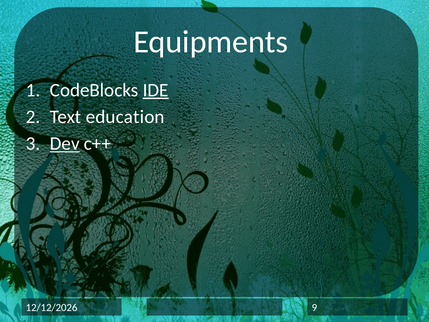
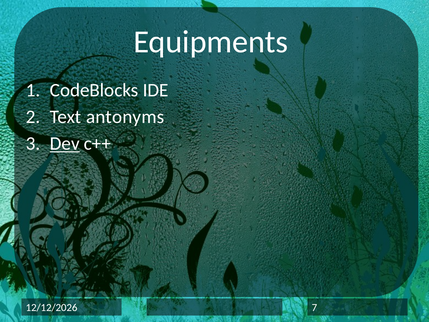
IDE underline: present -> none (156, 90)
education: education -> antonyms (125, 117)
9: 9 -> 7 (314, 308)
